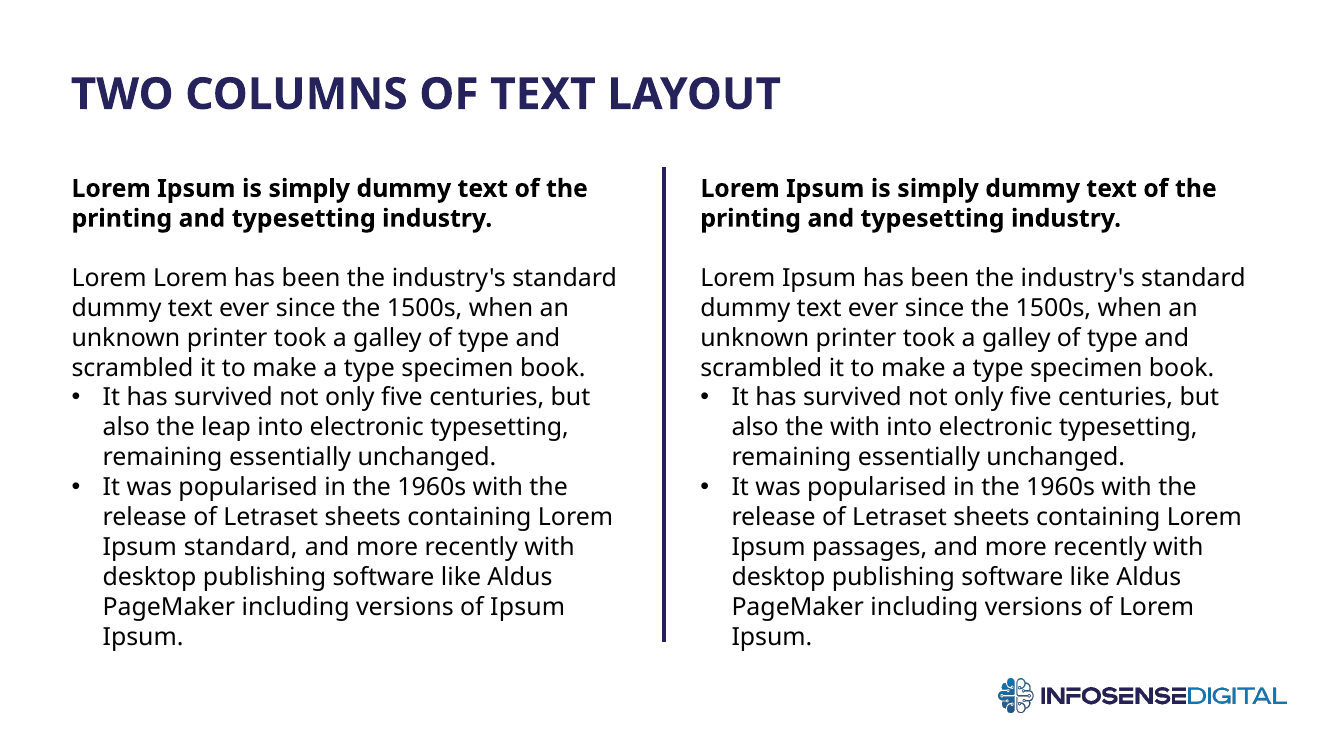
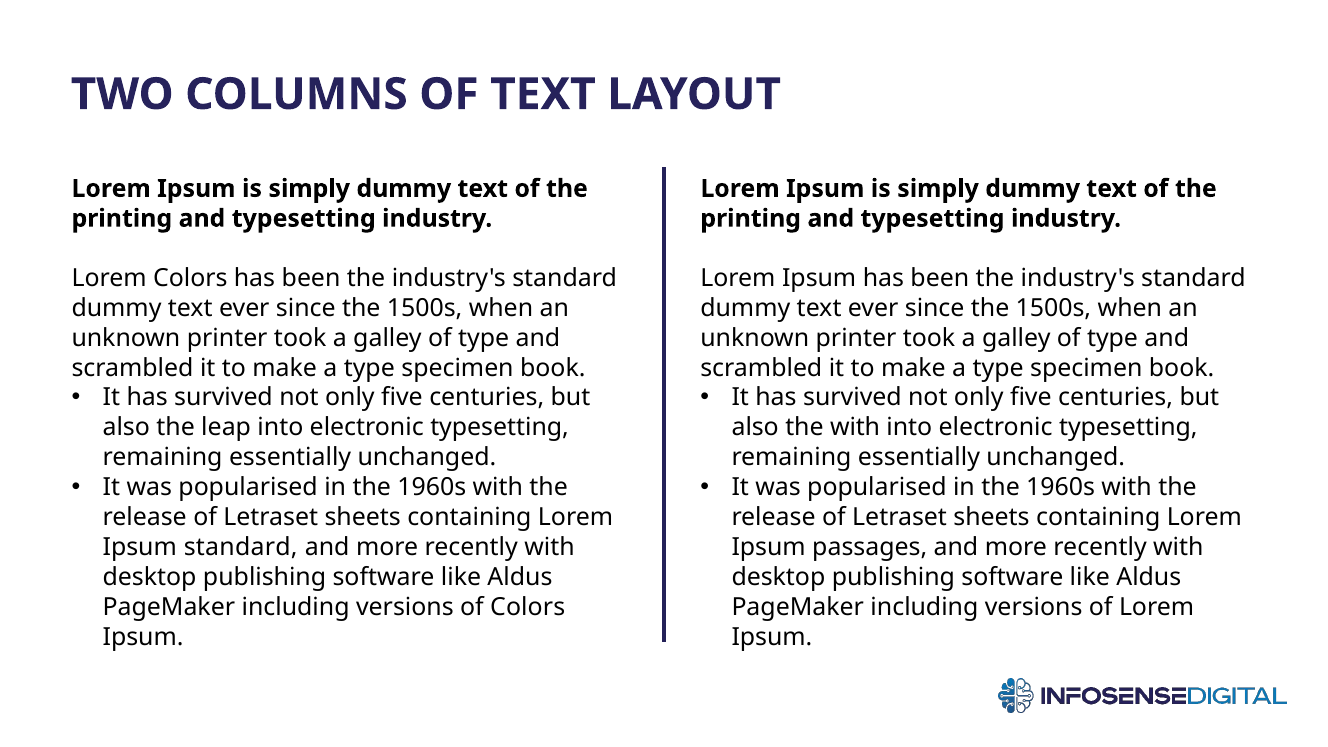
Lorem Lorem: Lorem -> Colors (190, 278)
of Ipsum: Ipsum -> Colors (528, 607)
